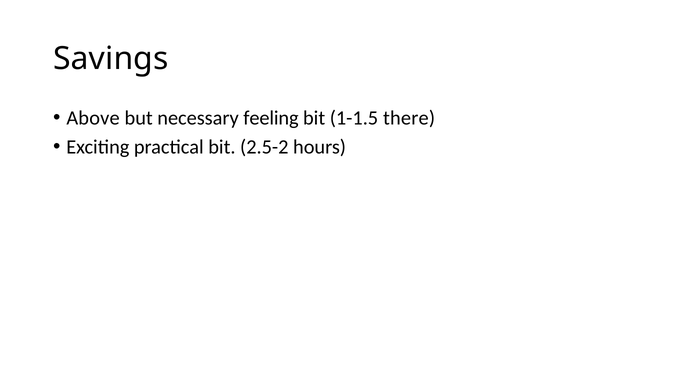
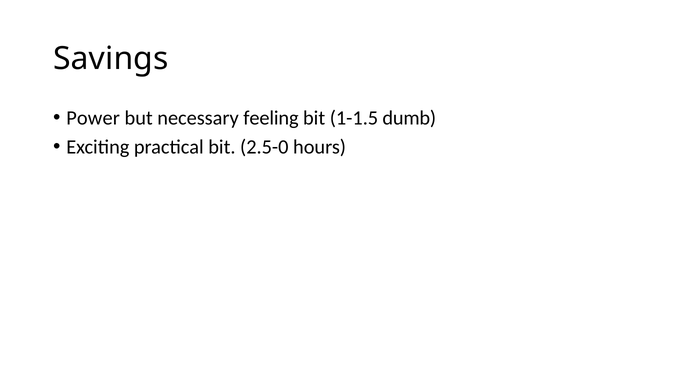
Above: Above -> Power (93, 118)
there: there -> dumb (409, 118)
2.5-2: 2.5-2 -> 2.5-0 (264, 147)
